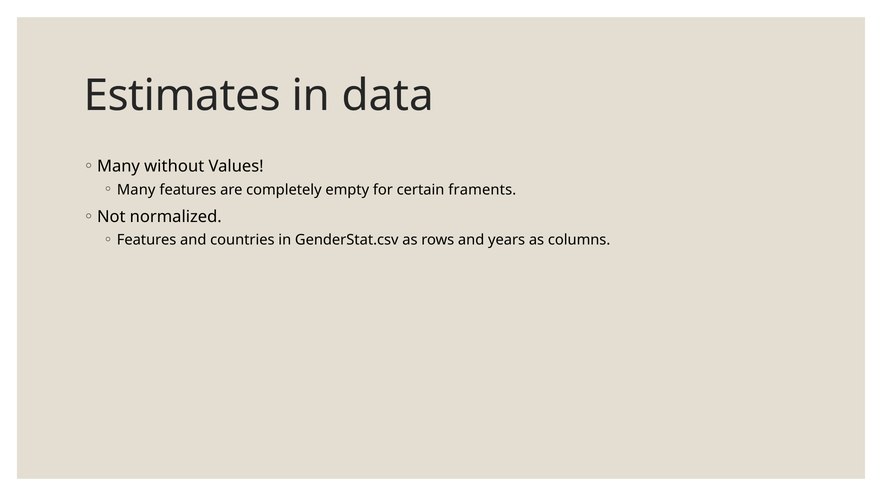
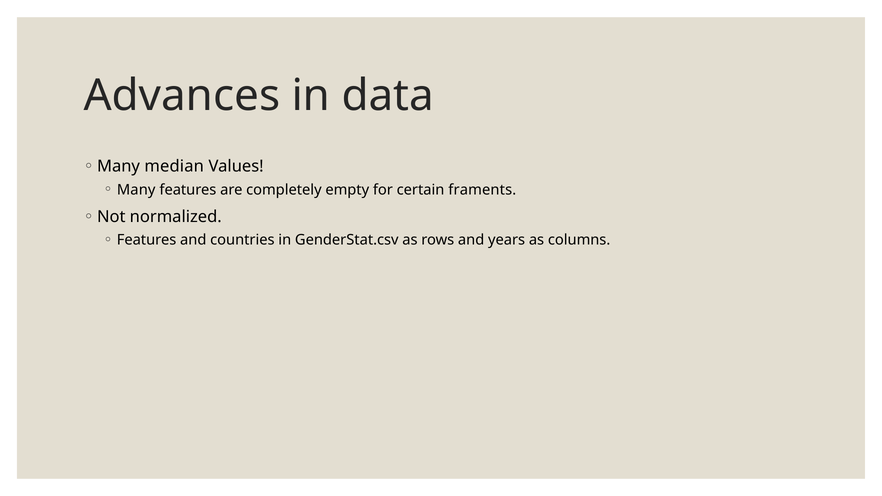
Estimates: Estimates -> Advances (182, 96)
without: without -> median (174, 167)
